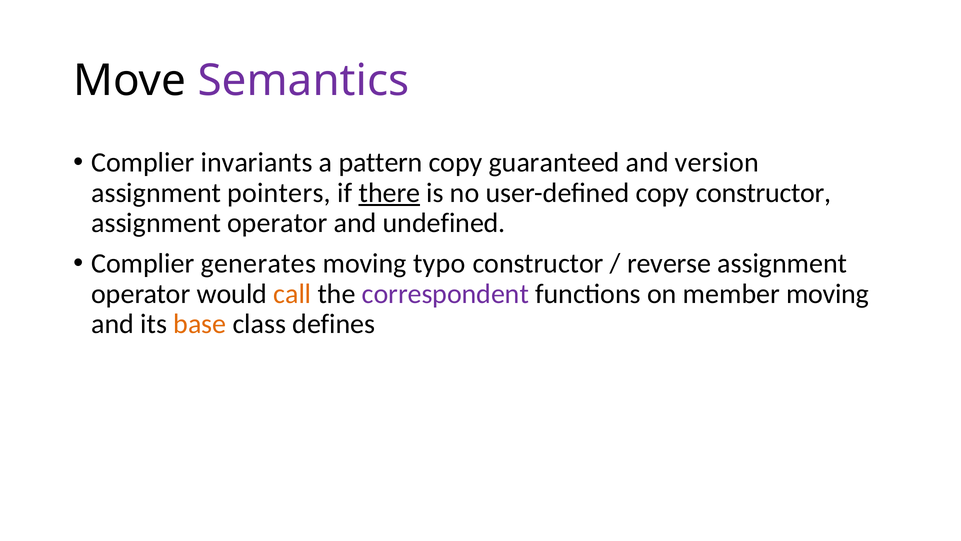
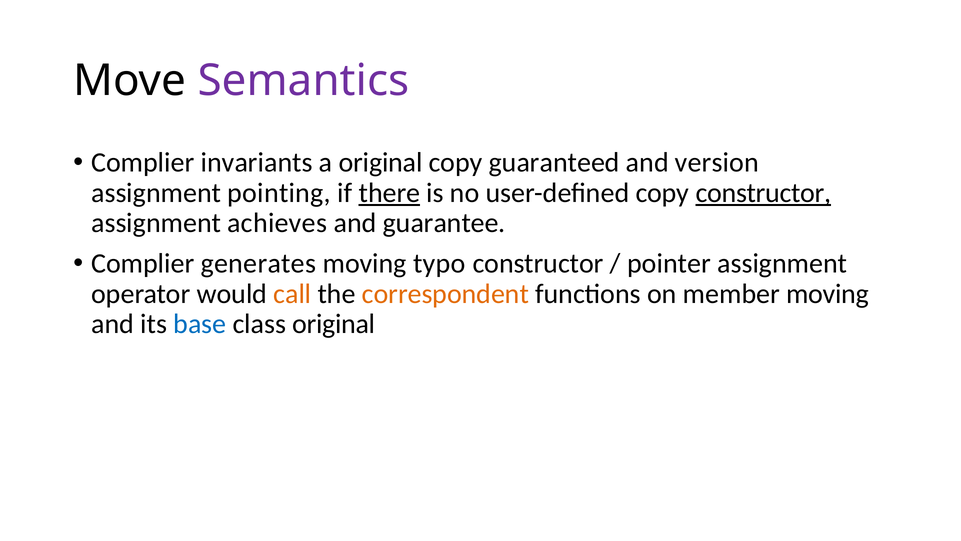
a pattern: pattern -> original (381, 162)
pointers: pointers -> pointing (279, 193)
constructor underline: none -> present (763, 193)
operator: operator -> achieves (277, 223)
undefined: undefined -> guarantee (444, 223)
reverse: reverse -> pointer (669, 263)
correspondent colour: purple -> orange (445, 294)
base colour: orange -> blue (200, 324)
class defines: defines -> original (334, 324)
